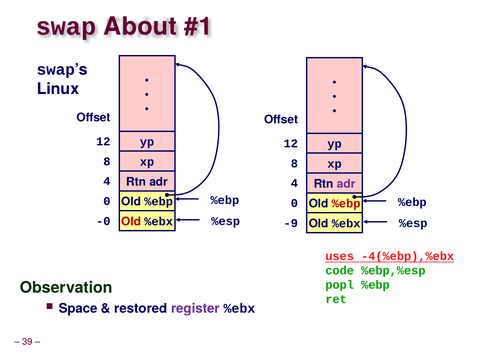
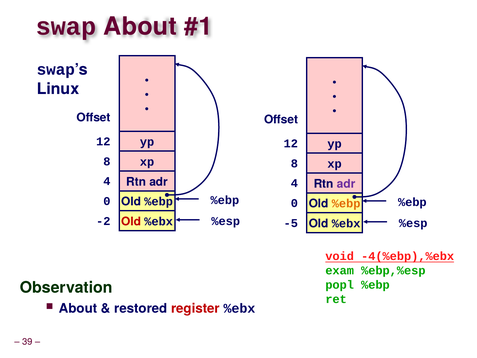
%ebp colour: red -> orange (346, 204)
-0: -0 -> -2 (103, 221)
-9: -9 -> -5 (291, 223)
uses: uses -> void (340, 256)
code: code -> exam (340, 270)
Space: Space -> About (78, 308)
register colour: purple -> red (195, 308)
